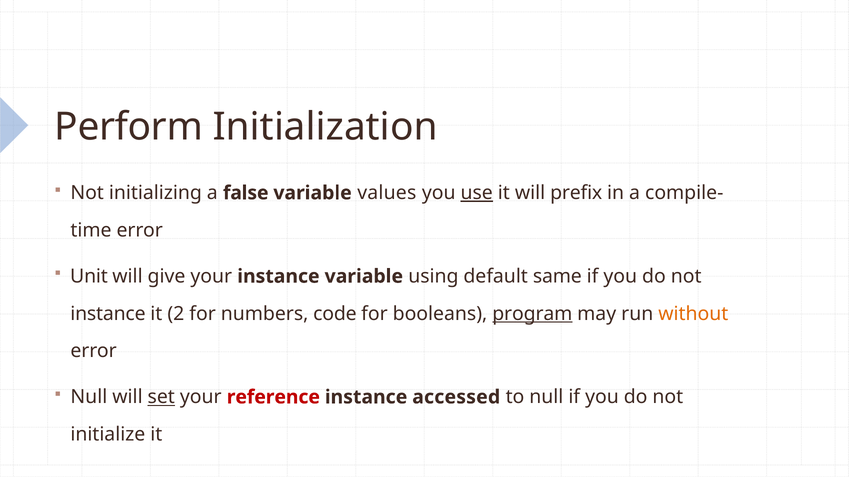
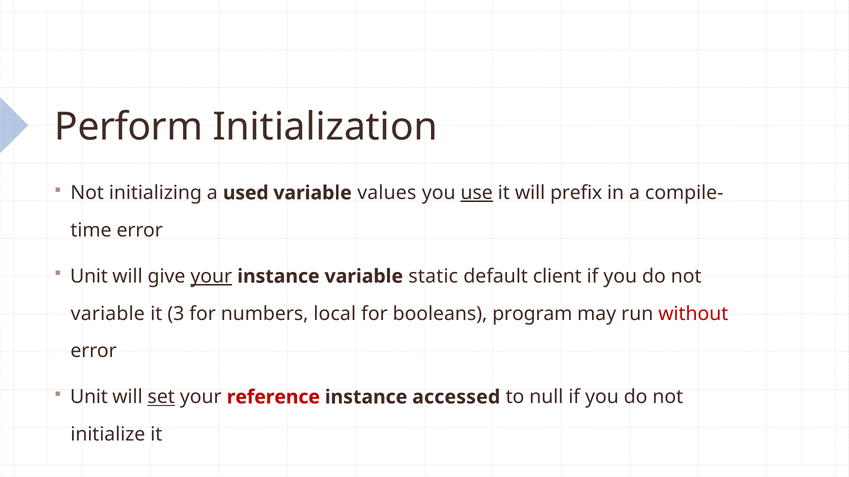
false: false -> used (246, 193)
your underline: none -> present (211, 277)
using: using -> static (433, 277)
same: same -> client (557, 277)
instance: instance -> variable (108, 314)
2: 2 -> 3 (176, 314)
code: code -> local (335, 314)
program underline: present -> none (532, 314)
without colour: orange -> red (693, 314)
Null: Null -> Unit (89, 397)
